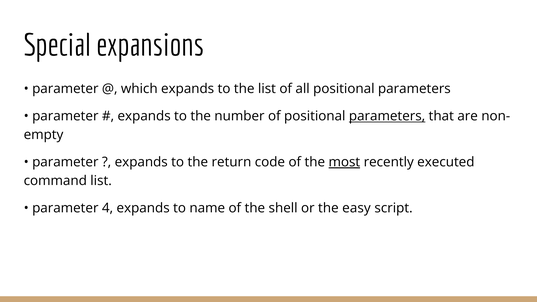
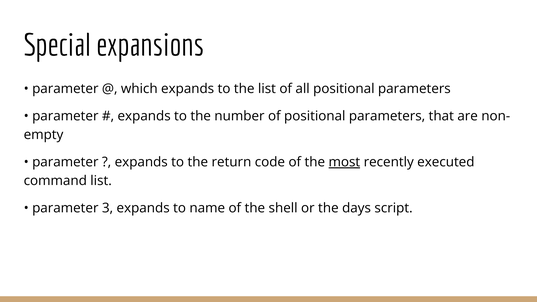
parameters underline: present -> none (387, 116)
4: 4 -> 3 (108, 208)
easy: easy -> days (357, 208)
